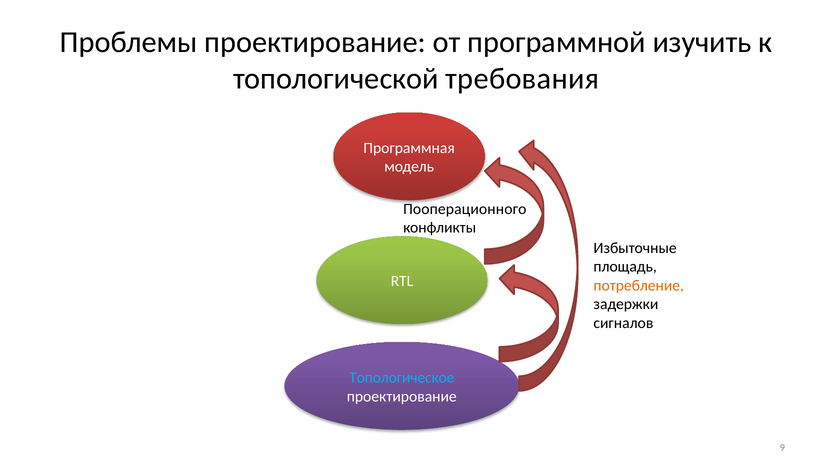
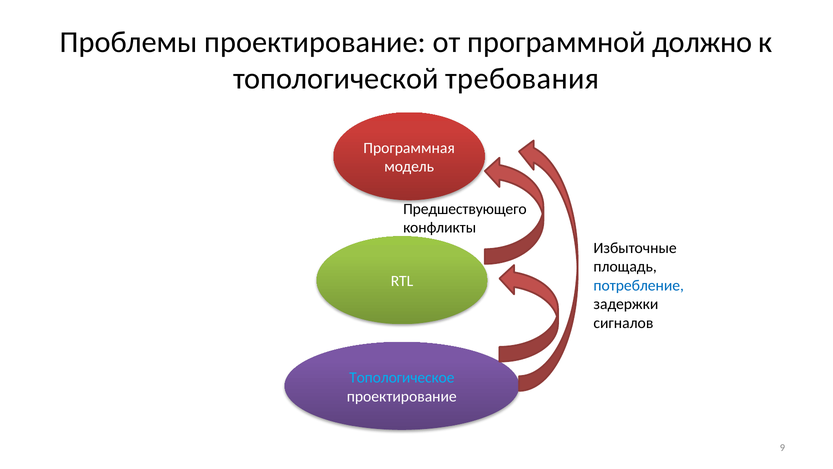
изучить: изучить -> должно (702, 42)
Пооперационного: Пооперационного -> Предшествующего (465, 209)
потребление colour: orange -> blue (639, 285)
